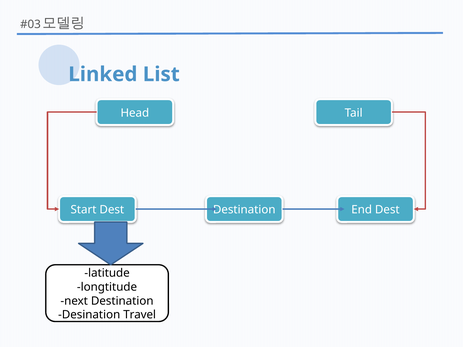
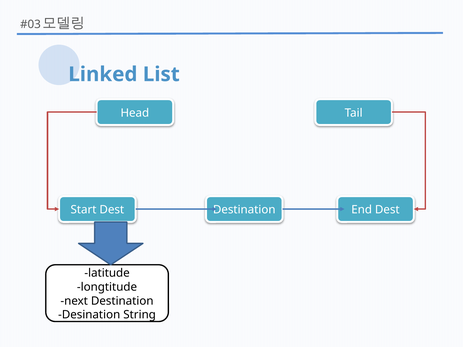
Travel: Travel -> String (140, 315)
